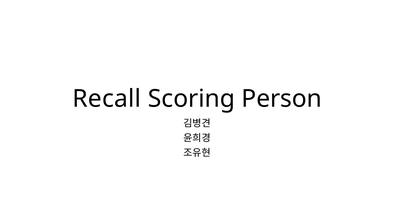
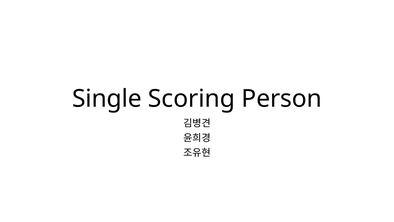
Recall: Recall -> Single (107, 98)
